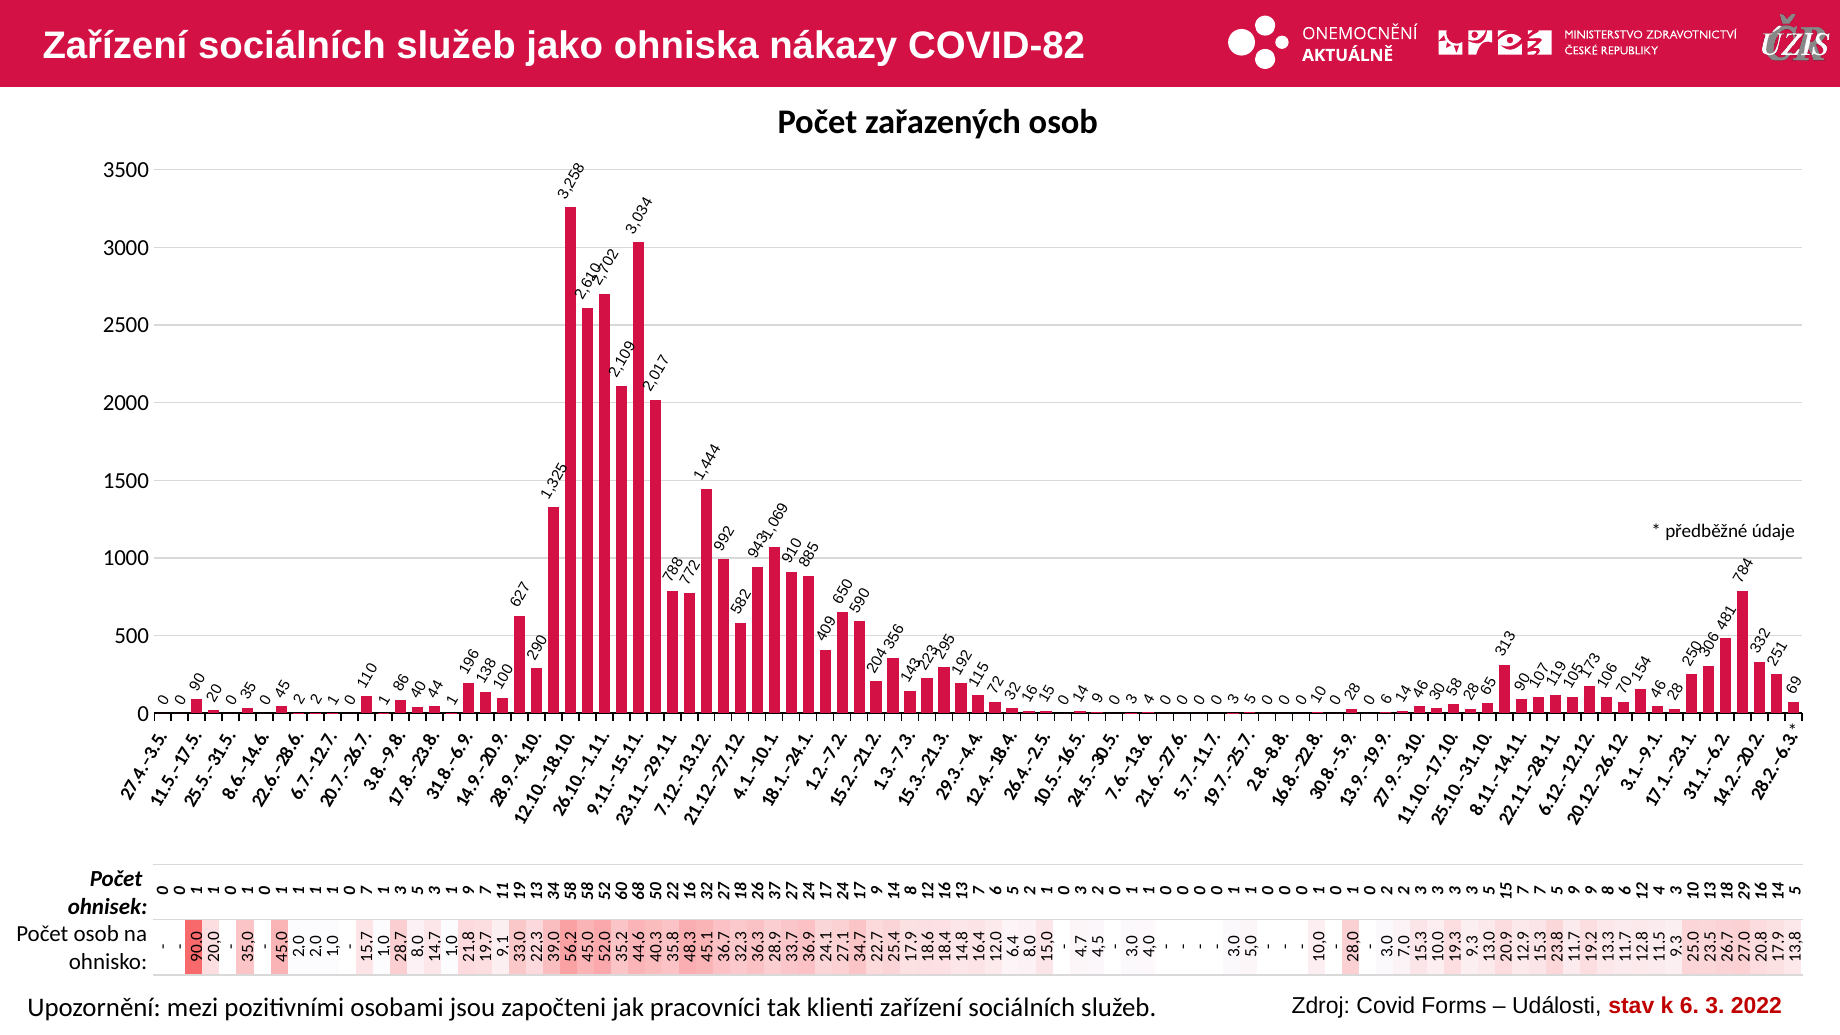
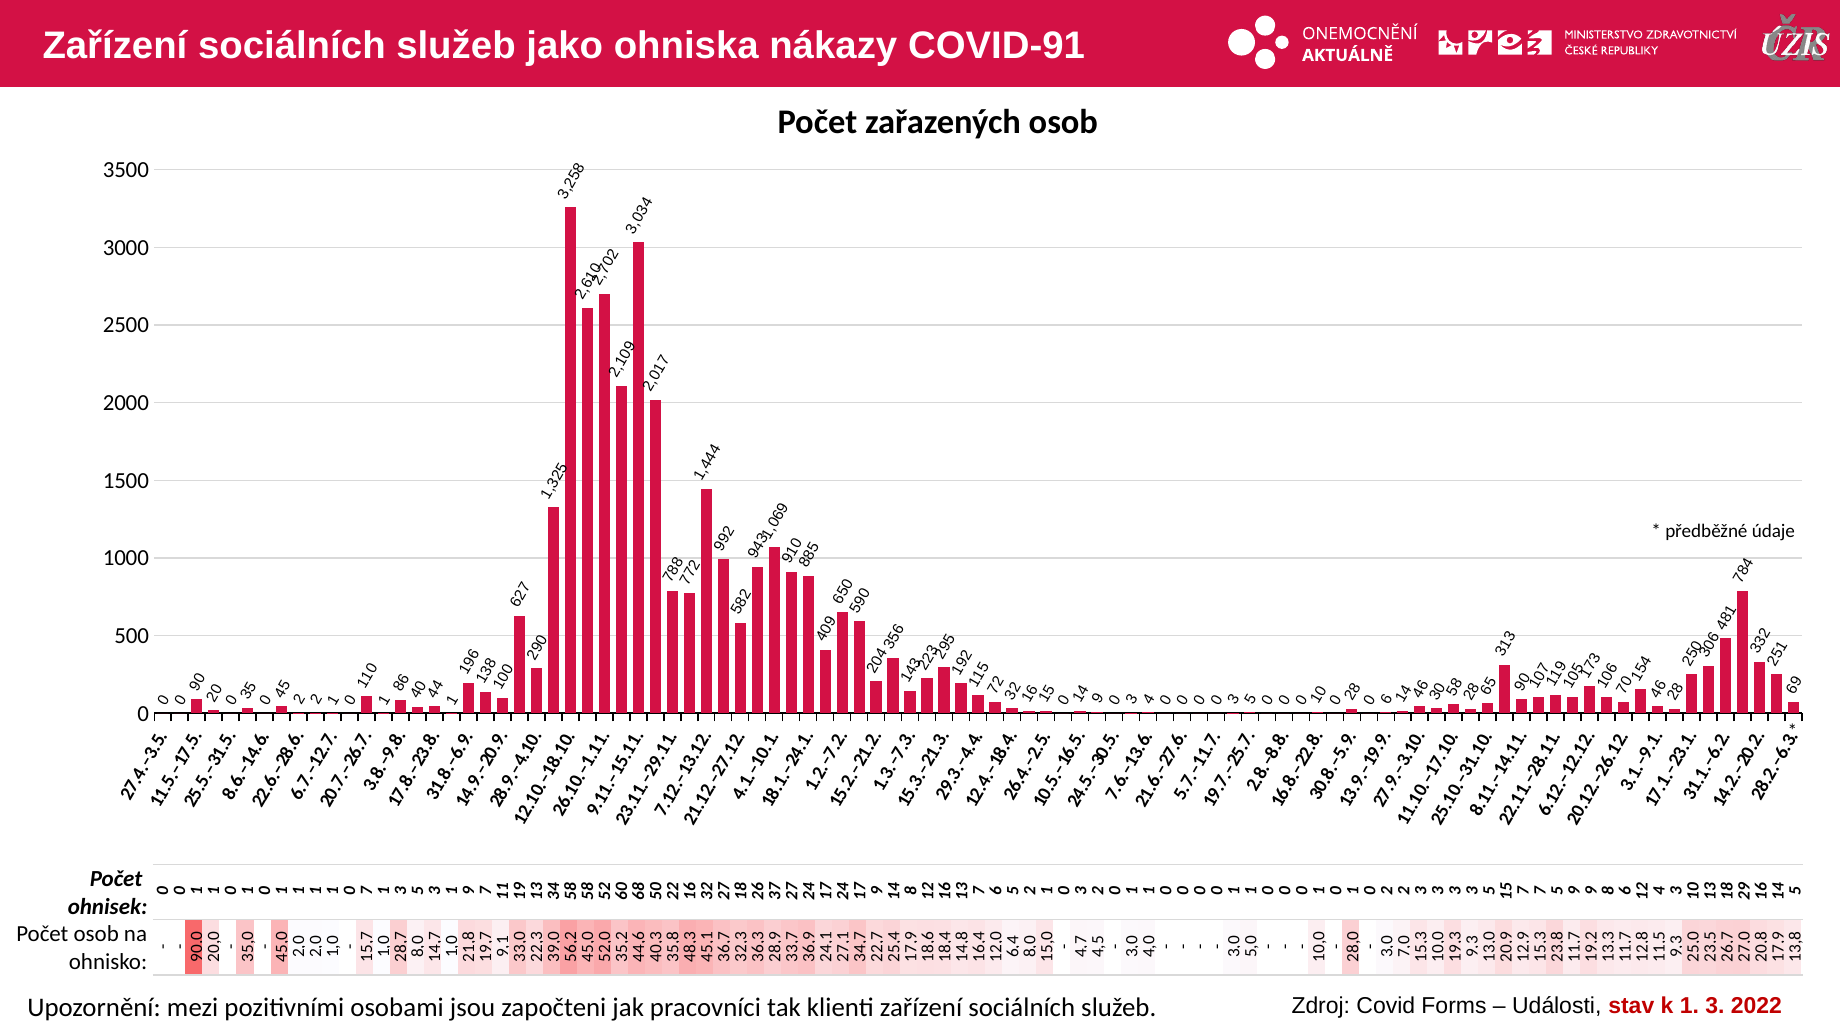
COVID-82: COVID-82 -> COVID-91 (997, 46)
k 6: 6 -> 1 (1689, 1006)
